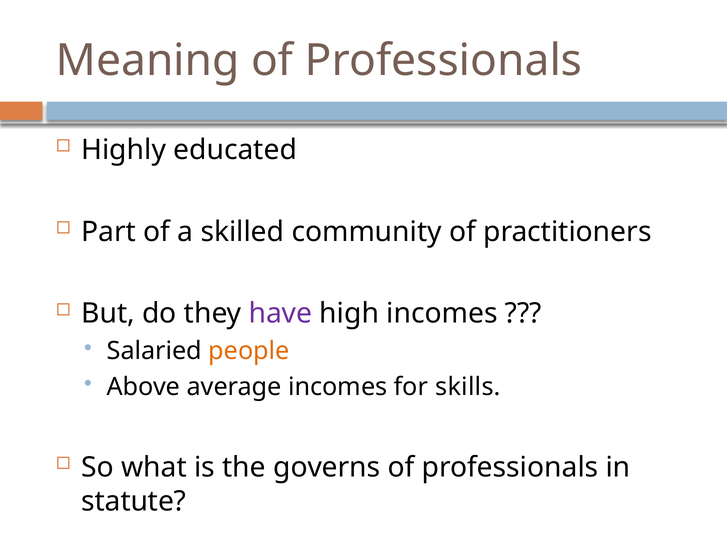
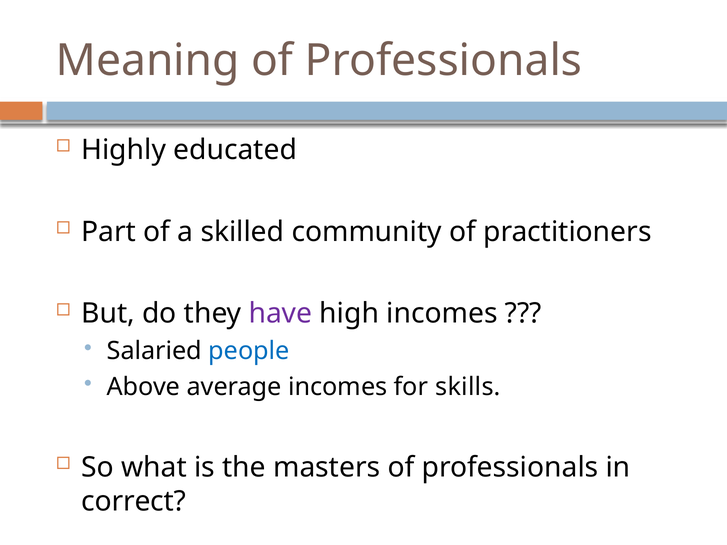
people colour: orange -> blue (249, 351)
governs: governs -> masters (327, 468)
statute: statute -> correct (134, 501)
